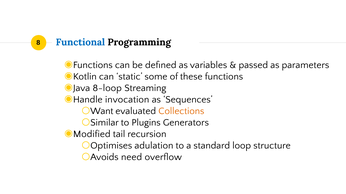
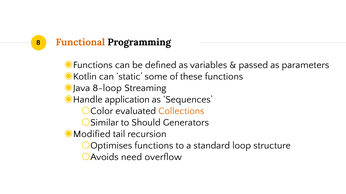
Functional colour: blue -> orange (80, 42)
invocation: invocation -> application (127, 100)
Want: Want -> Color (102, 111)
Plugins: Plugins -> Should (146, 123)
Optimises adulation: adulation -> functions (154, 146)
